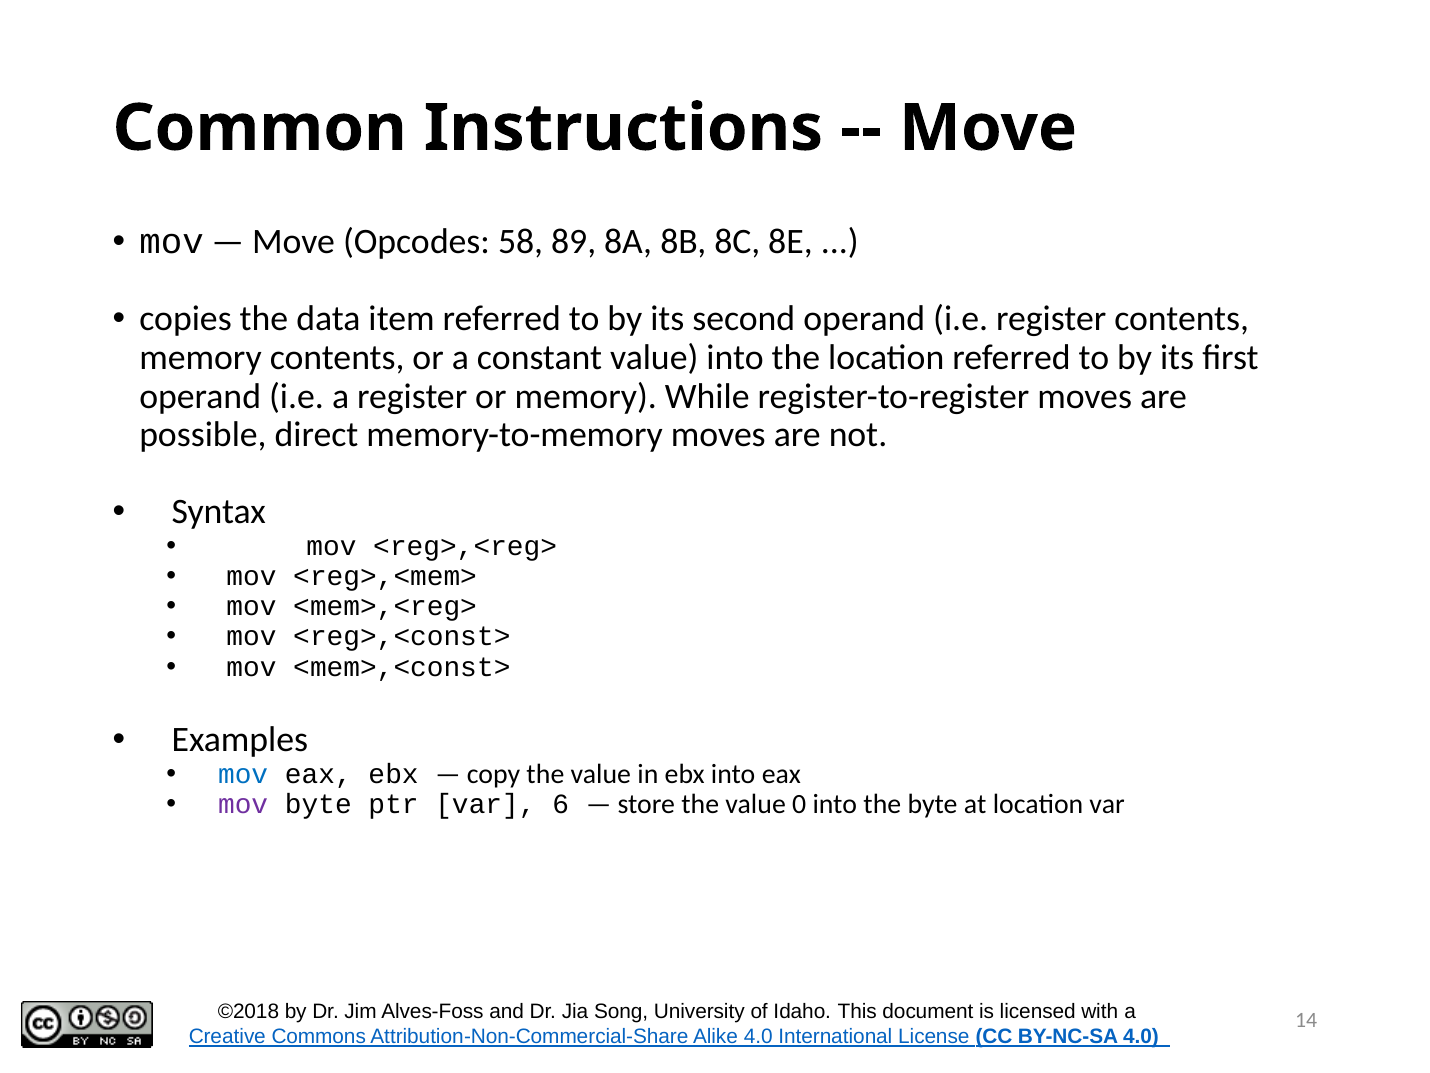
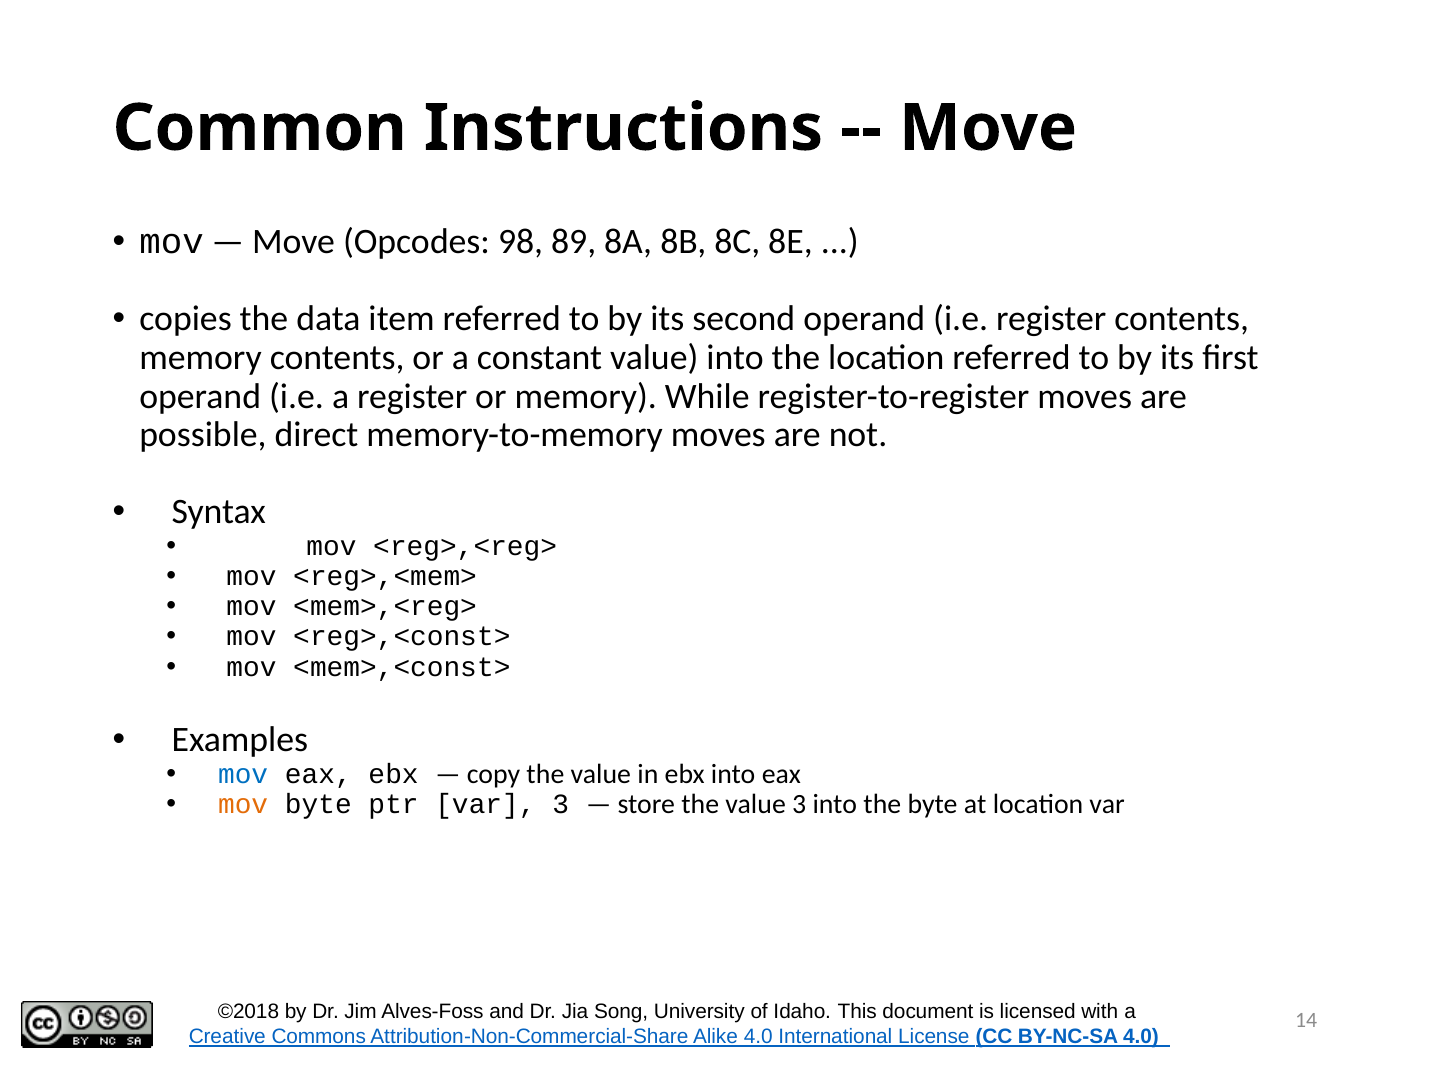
58: 58 -> 98 (521, 242)
mov colour: purple -> orange (243, 804)
var 6: 6 -> 3 (561, 804)
value 0: 0 -> 3 (799, 804)
